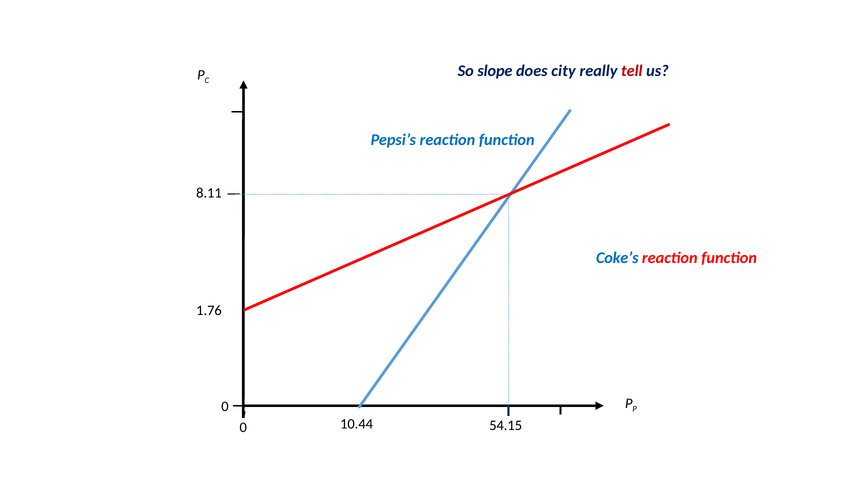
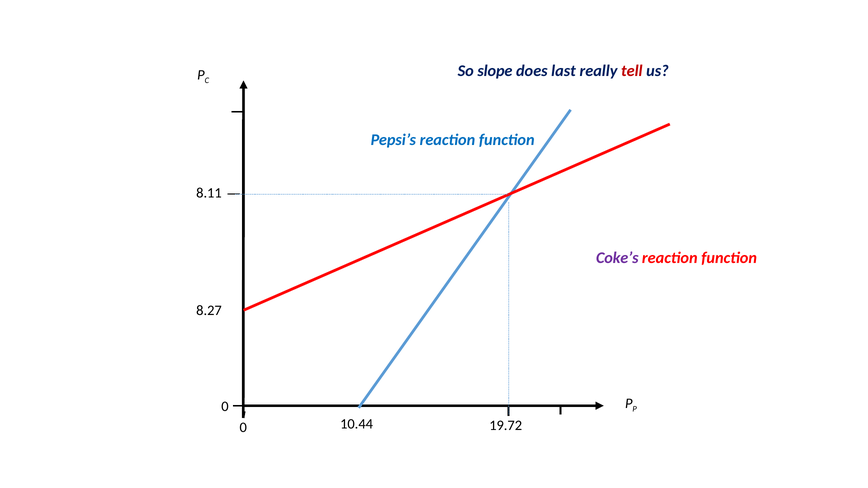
city: city -> last (564, 71)
Coke’s colour: blue -> purple (617, 258)
1.76: 1.76 -> 8.27 (209, 311)
54.15: 54.15 -> 19.72 (506, 426)
